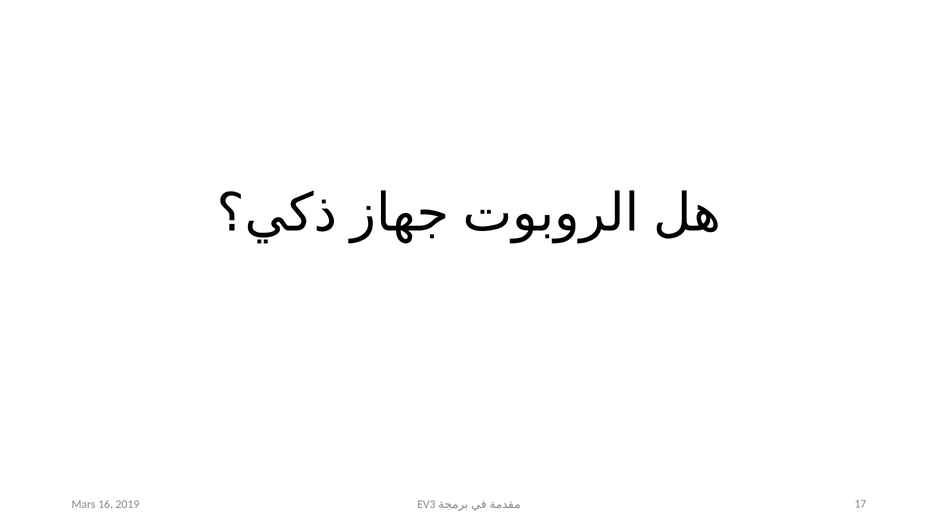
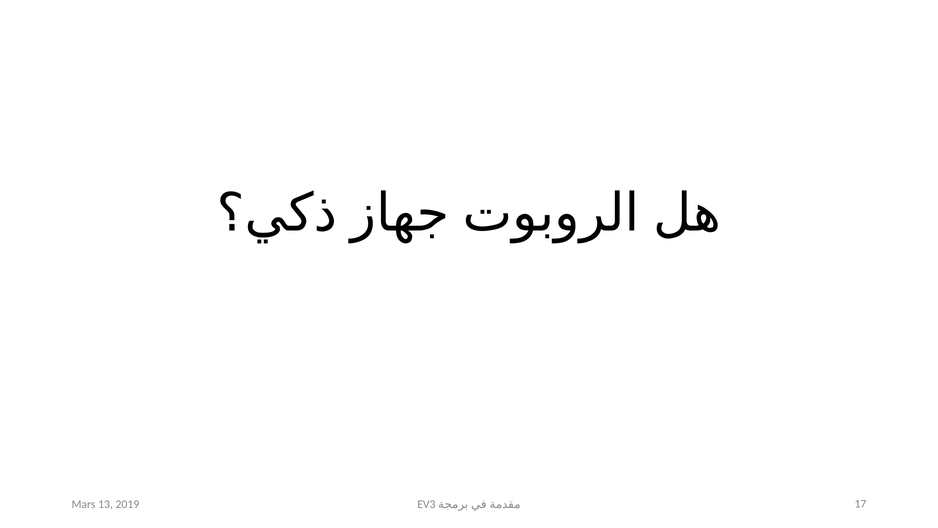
16: 16 -> 13 (106, 504)
